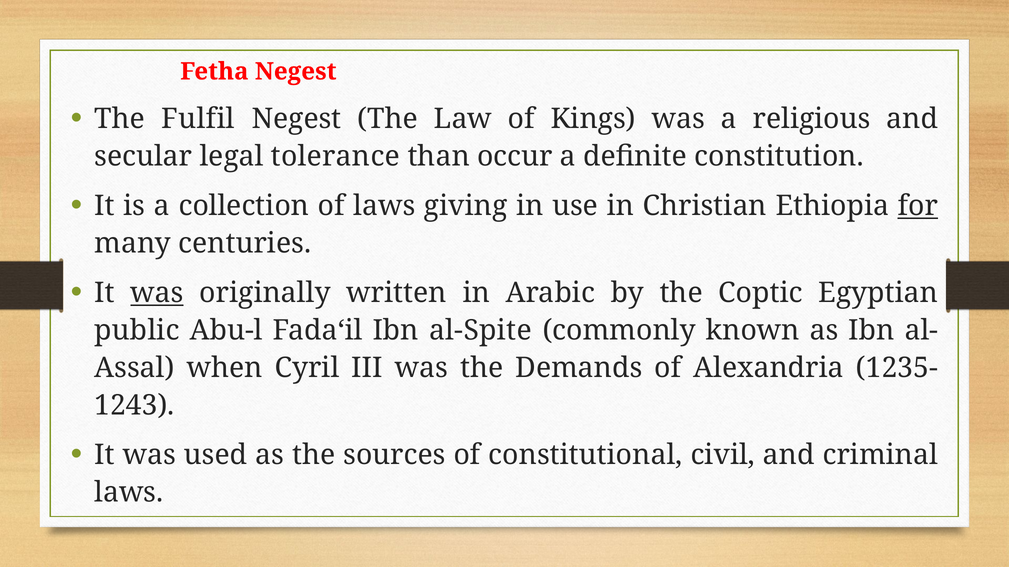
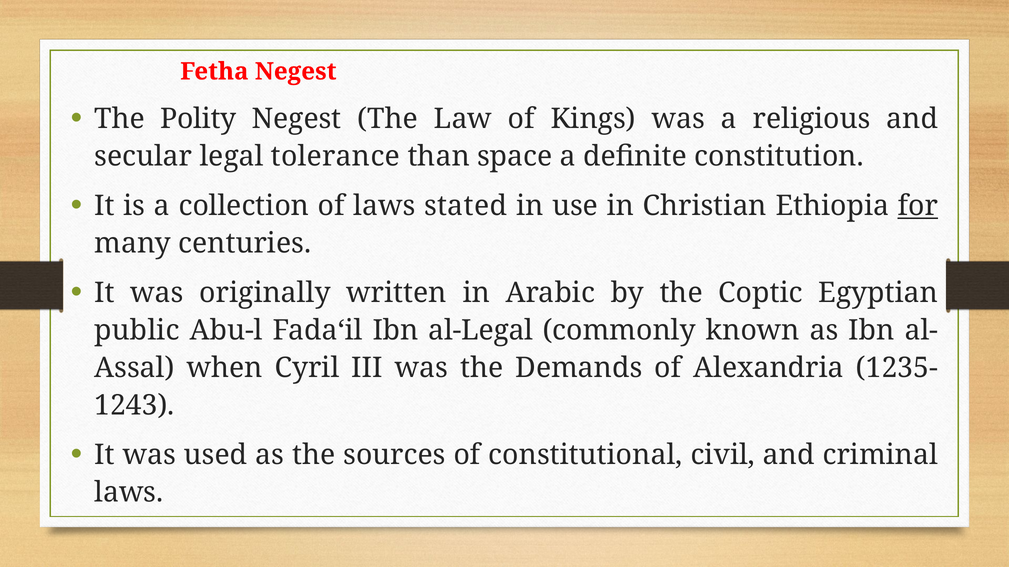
Fulfil: Fulfil -> Polity (198, 119)
occur: occur -> space (515, 156)
giving: giving -> stated (466, 206)
was underline: present -> none (157, 293)
al-Spite: al-Spite -> al-Legal (481, 331)
